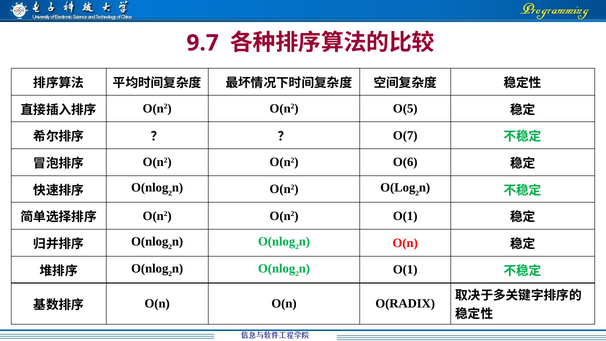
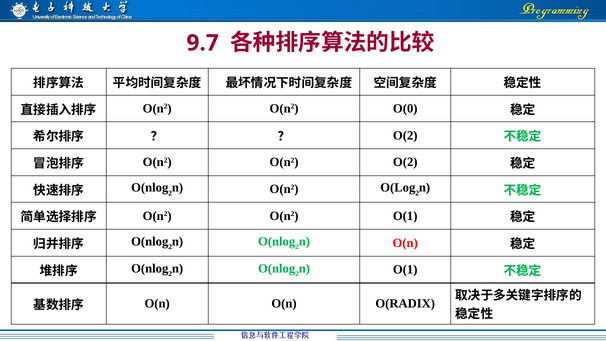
O(5: O(5 -> O(0 (405, 109)
O(7: O(7 -> O(2 (405, 135)
O(n2 O(6: O(6 -> O(2 (405, 162)
